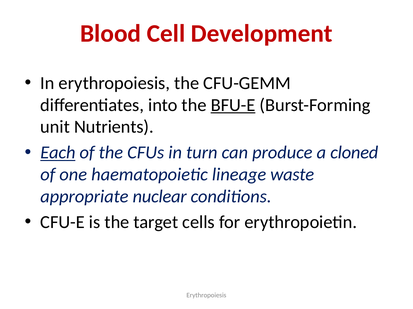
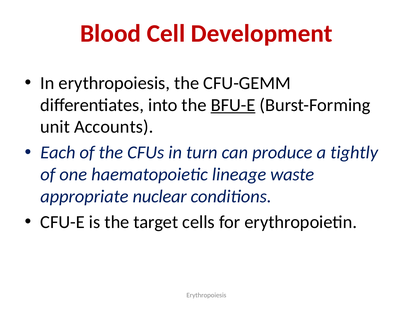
Nutrients: Nutrients -> Accounts (114, 127)
Each underline: present -> none (58, 153)
cloned: cloned -> tightly (354, 153)
